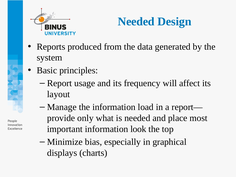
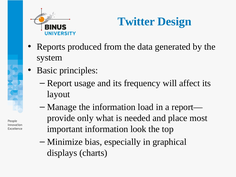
Needed: Needed -> Twitter (136, 21)
